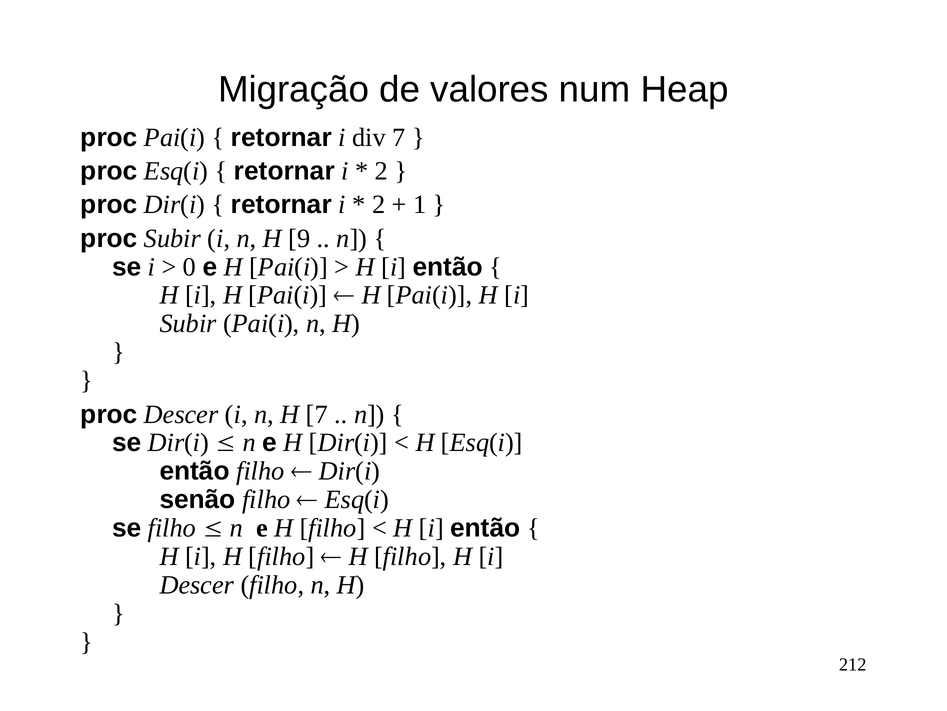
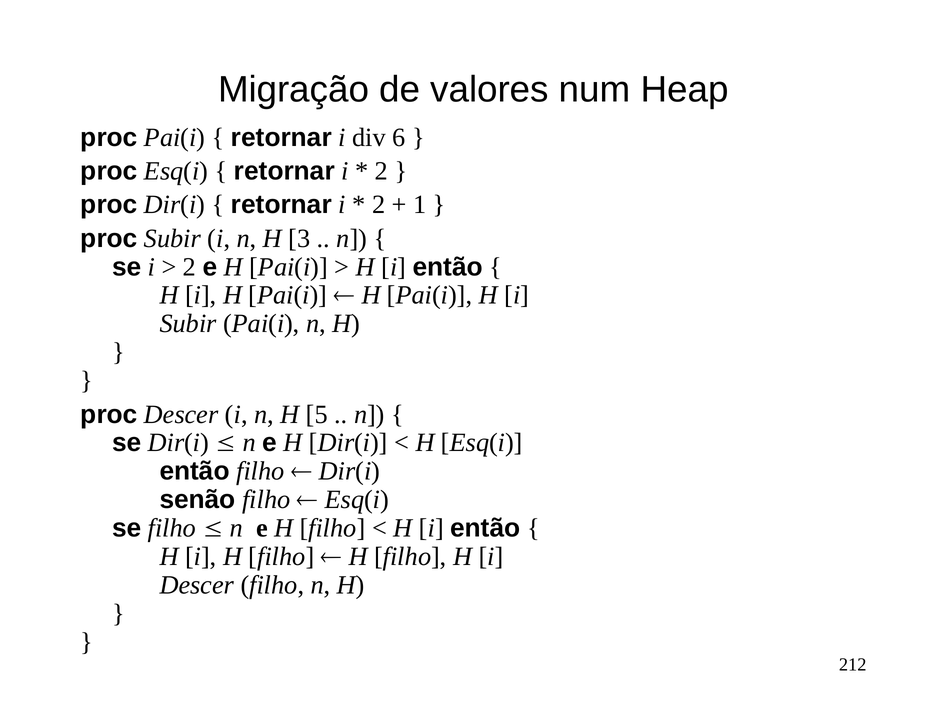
div 7: 7 -> 6 (399, 137)
9: 9 -> 3 (299, 238)
0: 0 -> 2 (190, 267)
H 7: 7 -> 5 (317, 414)
